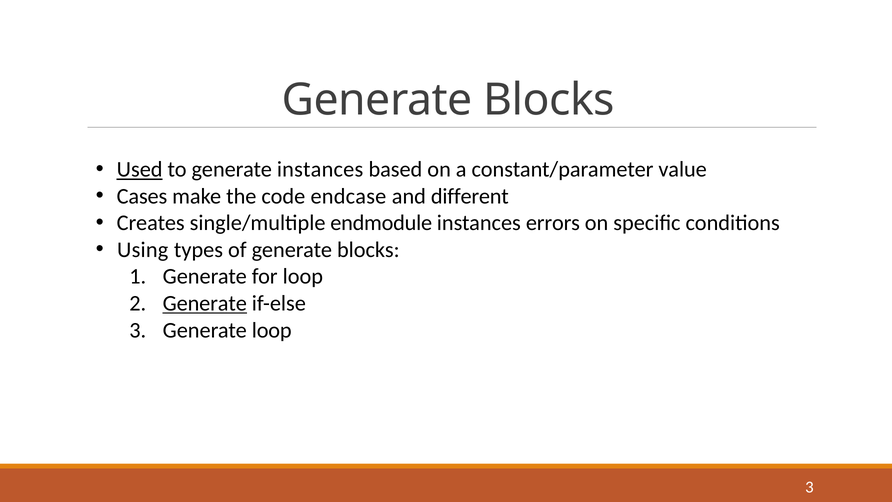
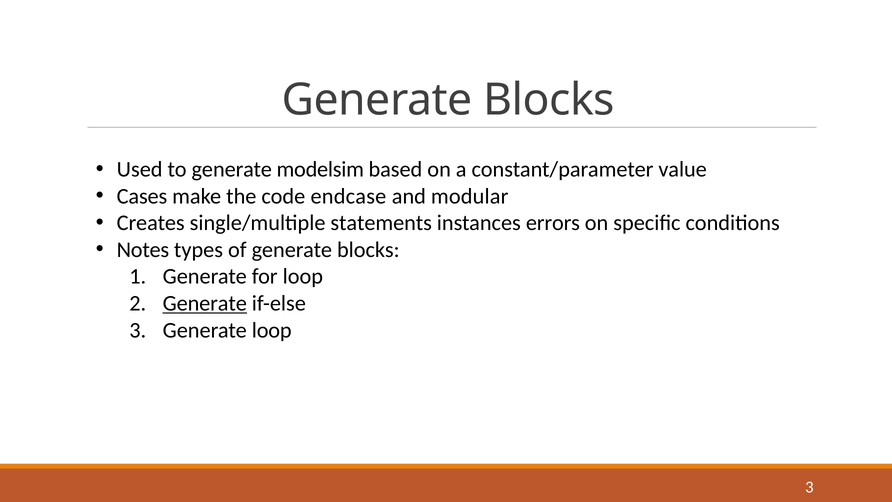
Used underline: present -> none (140, 169)
generate instances: instances -> modelsim (320, 169)
different: different -> modular (470, 196)
endmodule: endmodule -> statements (381, 223)
Using: Using -> Notes (143, 250)
